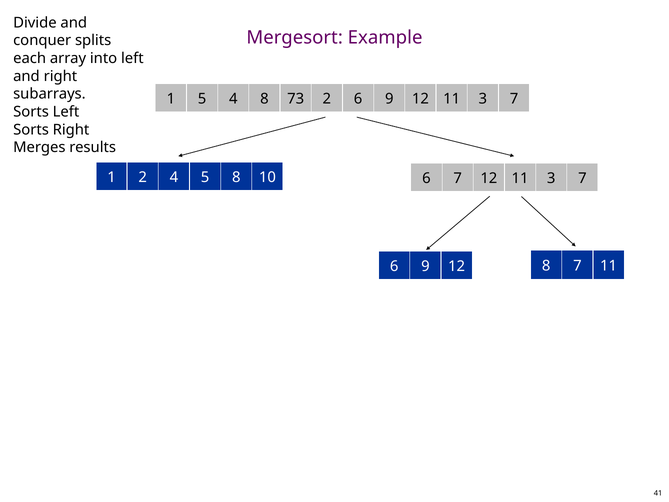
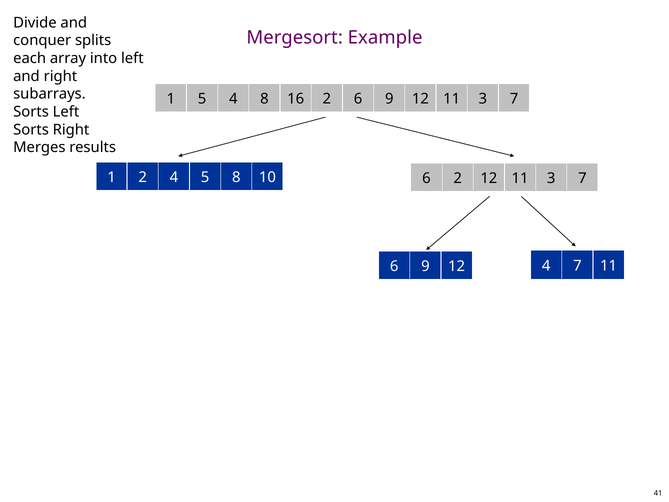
73: 73 -> 16 (296, 99)
6 7: 7 -> 2 (458, 178)
12 8: 8 -> 4 (546, 266)
